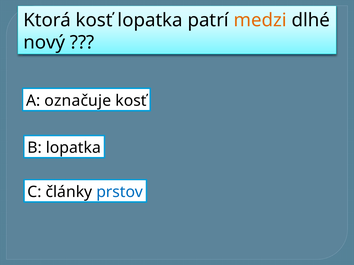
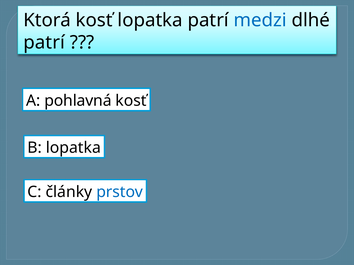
medzi colour: orange -> blue (260, 20)
nový: nový -> patrí (44, 43)
označuje: označuje -> pohlavná (78, 101)
